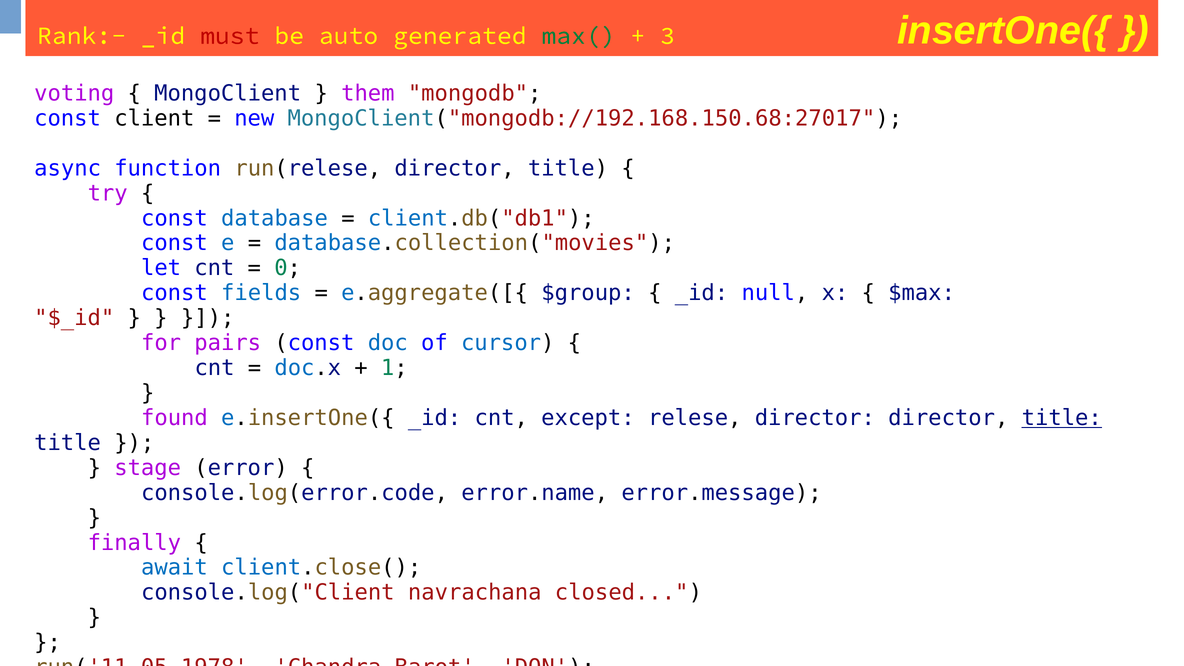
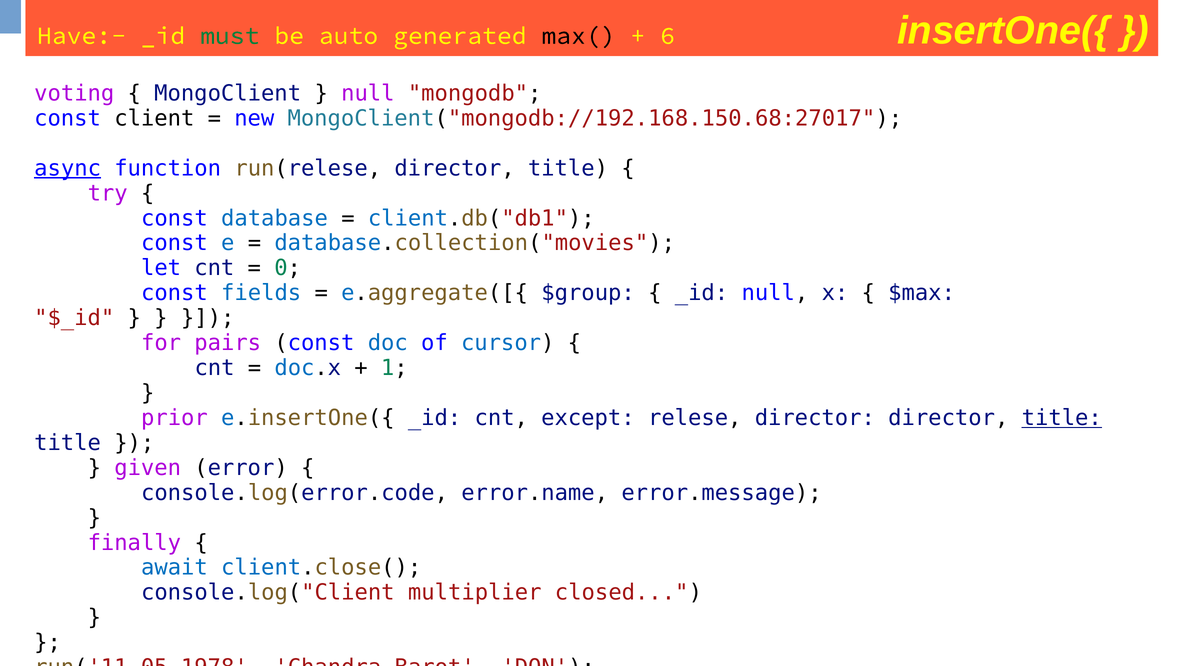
Rank:-: Rank:- -> Have:- (81, 36)
must colour: red -> green (230, 36)
max( colour: green -> black (578, 36)
3: 3 -> 6 (668, 36)
them: them -> null (368, 93)
async underline: none -> present (68, 168)
found: found -> prior (174, 418)
stage: stage -> given (148, 468)
navrachana: navrachana -> multiplier (475, 593)
